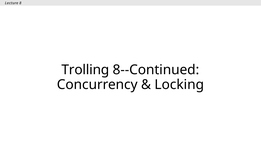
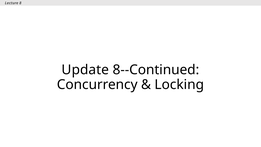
Trolling: Trolling -> Update (85, 70)
